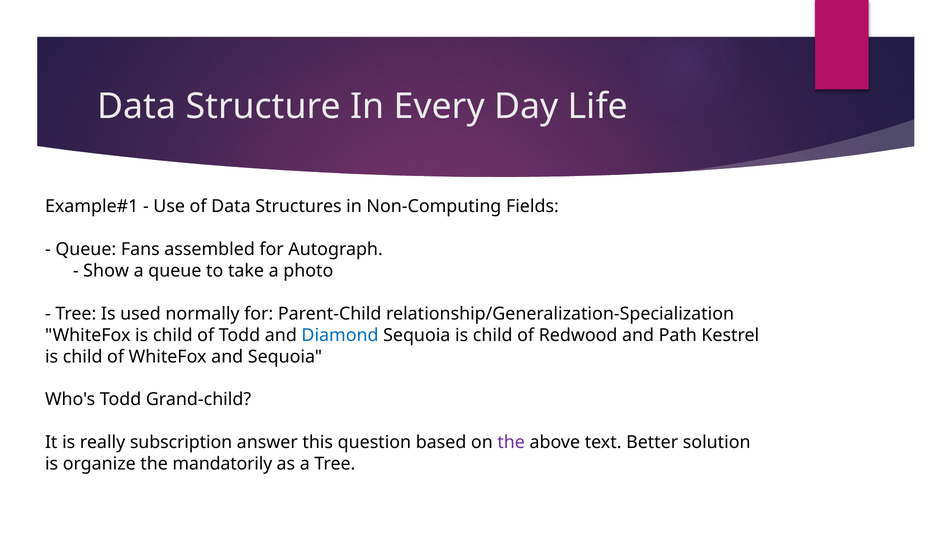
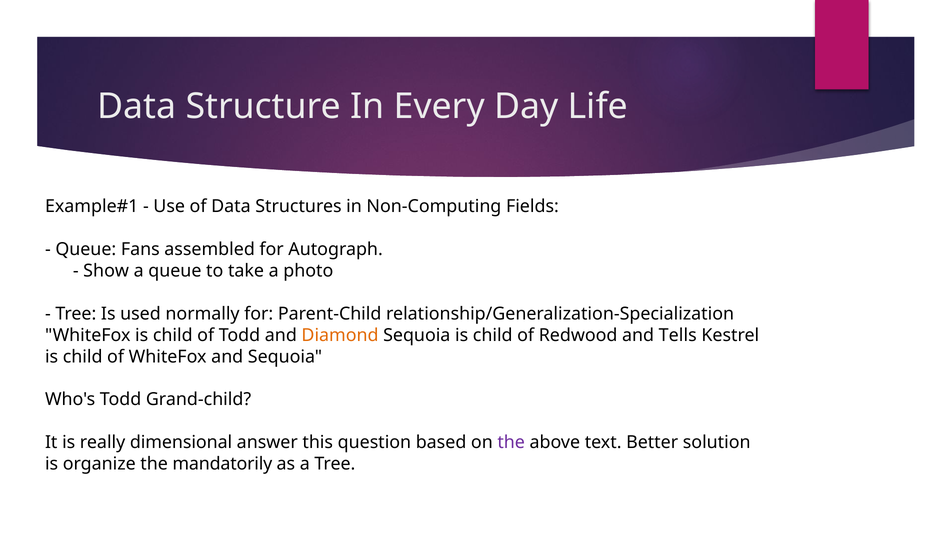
Diamond colour: blue -> orange (340, 335)
Path: Path -> Tells (678, 335)
subscription: subscription -> dimensional (181, 442)
